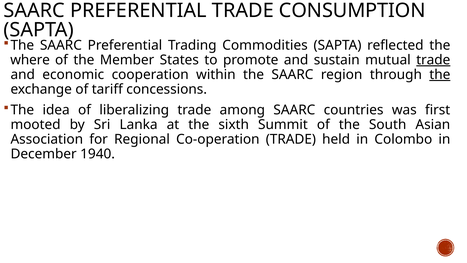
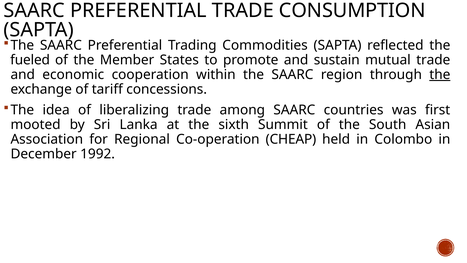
where: where -> fueled (30, 60)
trade underline: present -> none (433, 60)
Co-operation TRADE: TRADE -> CHEAP (291, 139)
1940: 1940 -> 1992 (98, 154)
